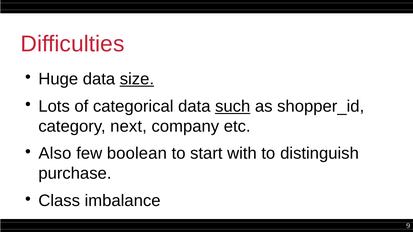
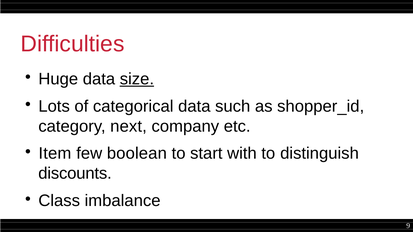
such underline: present -> none (233, 106)
Also: Also -> Item (55, 154)
purchase: purchase -> discounts (75, 174)
